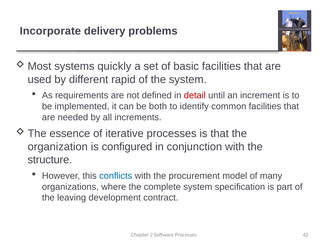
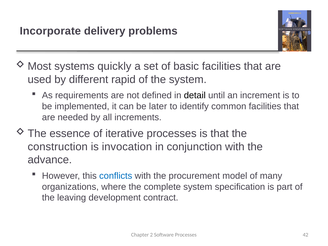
detail colour: red -> black (195, 95)
both: both -> later (158, 106)
organization: organization -> construction (58, 147)
configured: configured -> invocation (127, 147)
structure: structure -> advance (50, 160)
